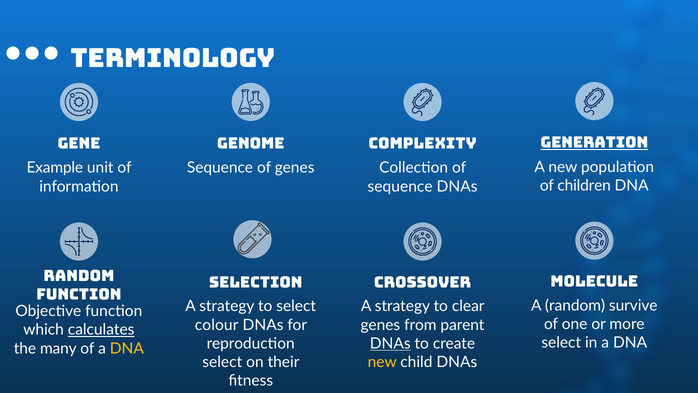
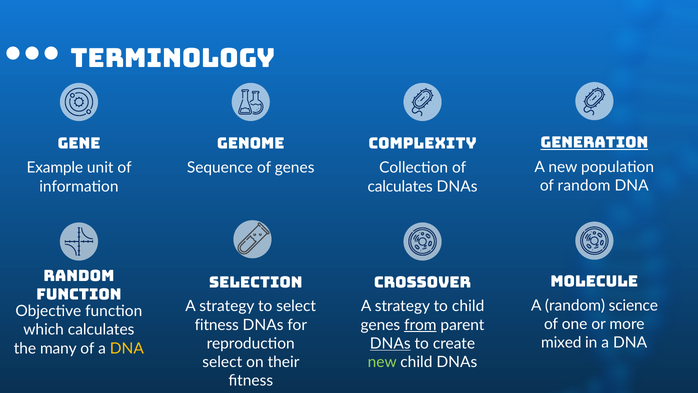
of children: children -> random (584, 185)
sequence: sequence -> calculates (400, 186)
survive: survive -> science (633, 305)
to clear: clear -> child (468, 306)
colour: colour -> fitness (217, 325)
from underline: none -> present (420, 325)
calculates underline: present -> none (101, 330)
select: select -> mixed (561, 342)
new colour: yellow -> light green (382, 362)
